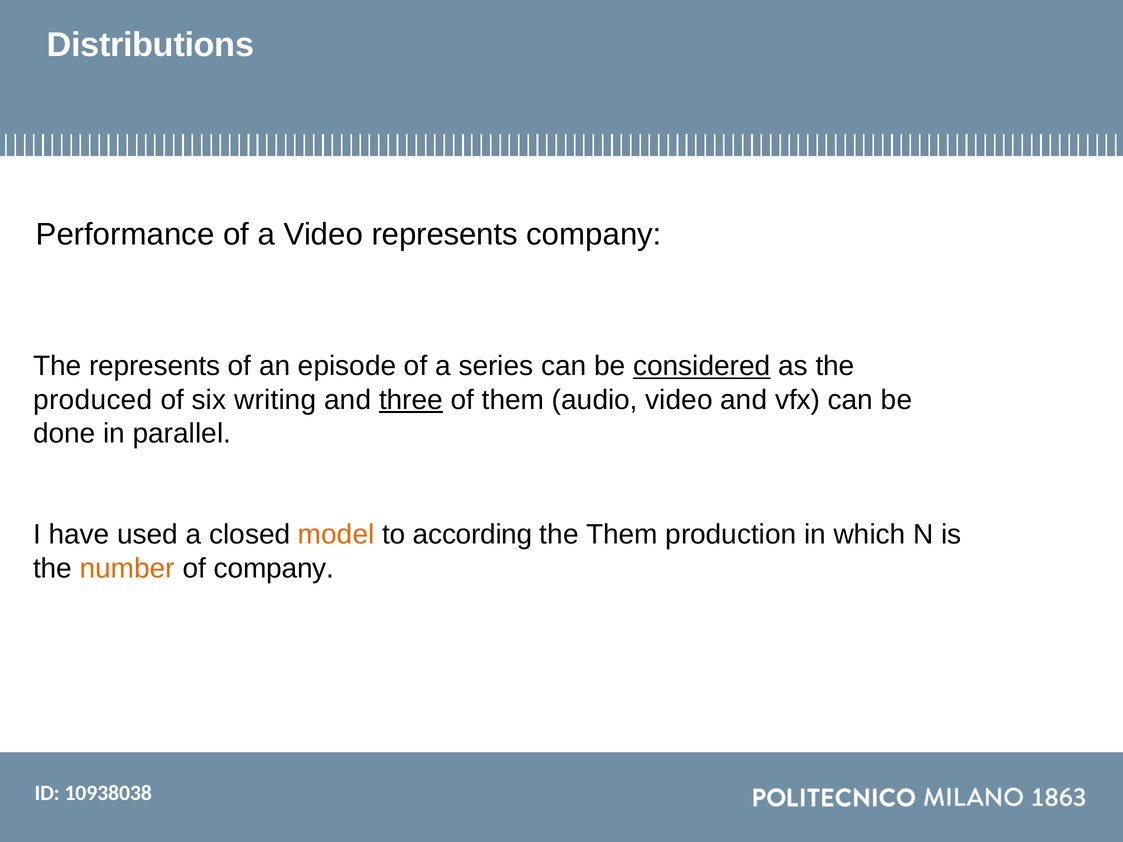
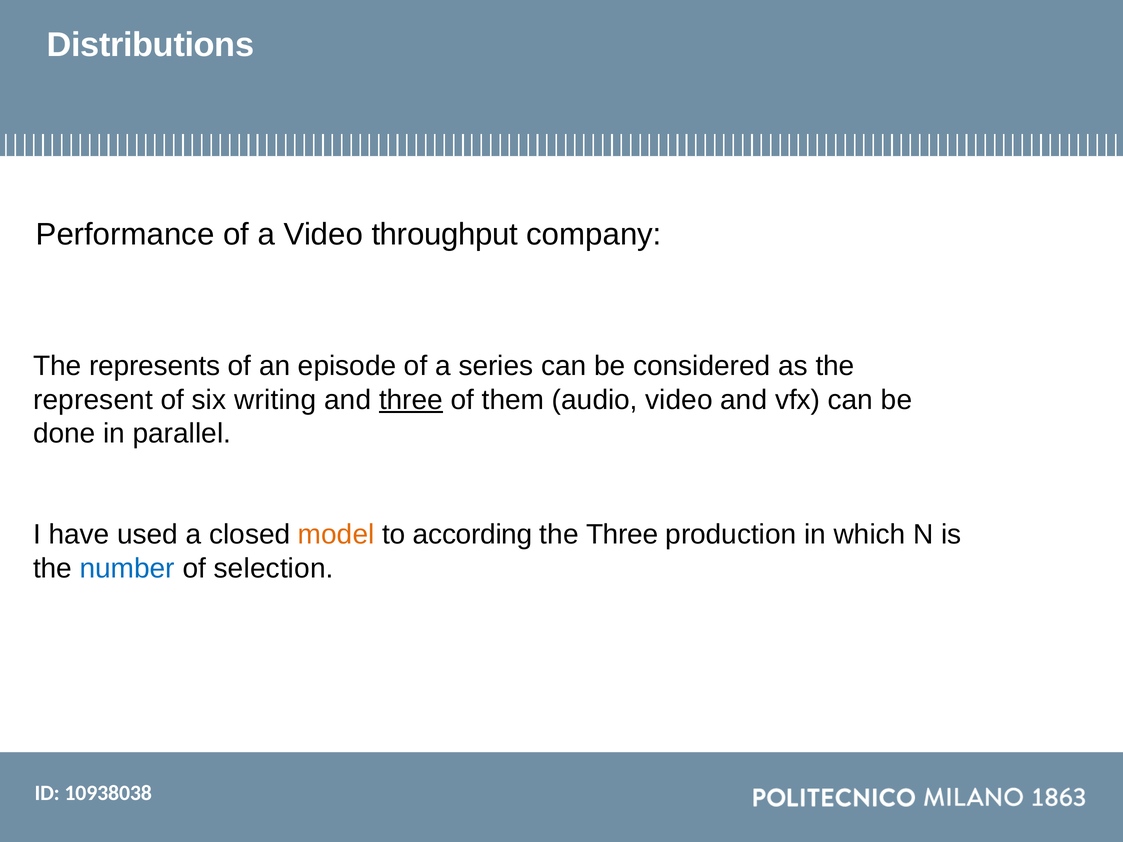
Video represents: represents -> throughput (445, 235)
considered underline: present -> none (702, 366)
produced: produced -> represent (93, 400)
the Them: Them -> Three (622, 535)
number colour: orange -> blue (127, 568)
of company: company -> selection (274, 568)
